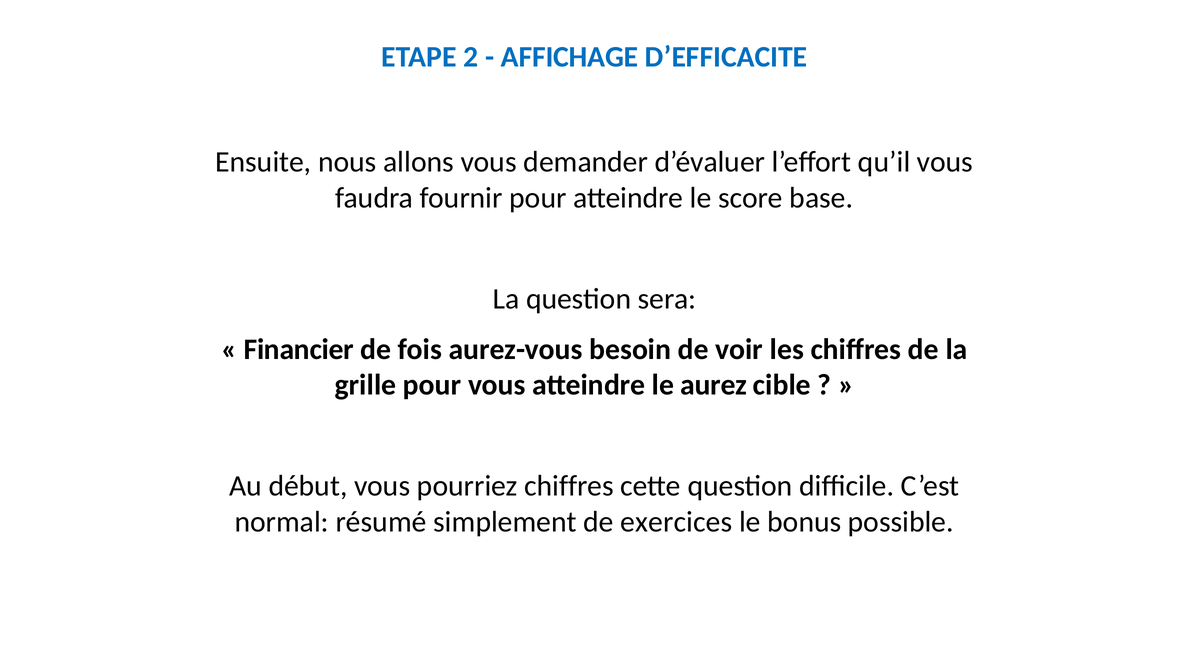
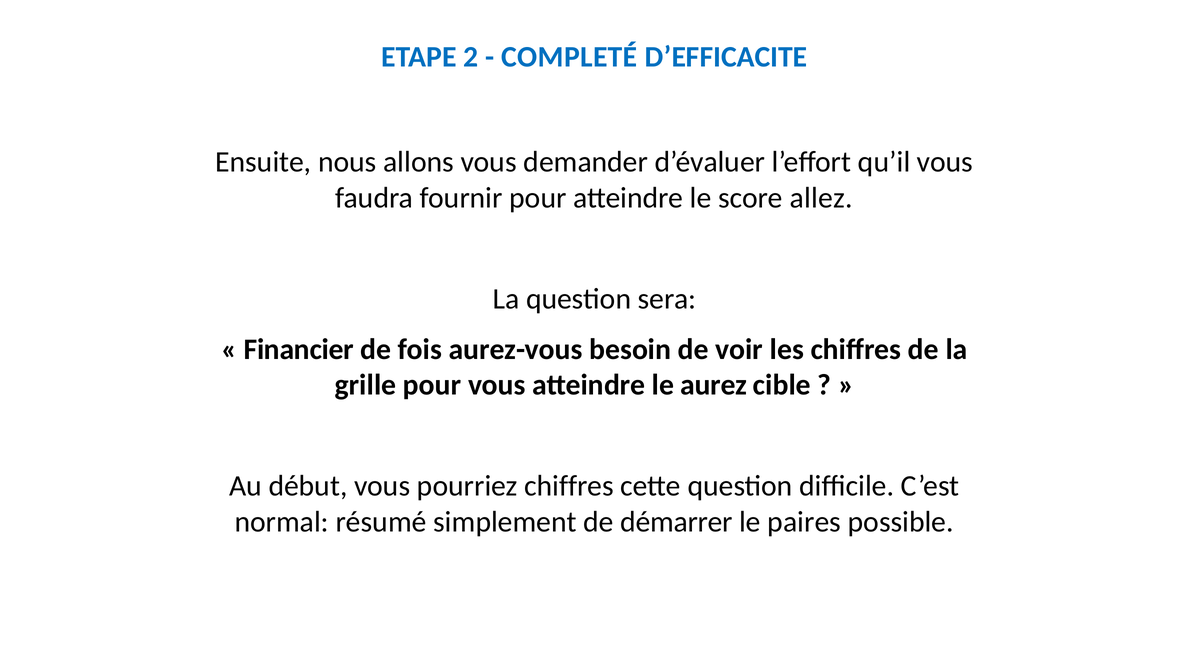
AFFICHAGE: AFFICHAGE -> COMPLETÉ (569, 57)
base: base -> allez (821, 198)
exercices: exercices -> démarrer (676, 522)
bonus: bonus -> paires (804, 522)
